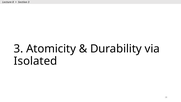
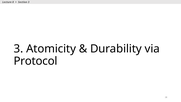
Isolated: Isolated -> Protocol (36, 61)
